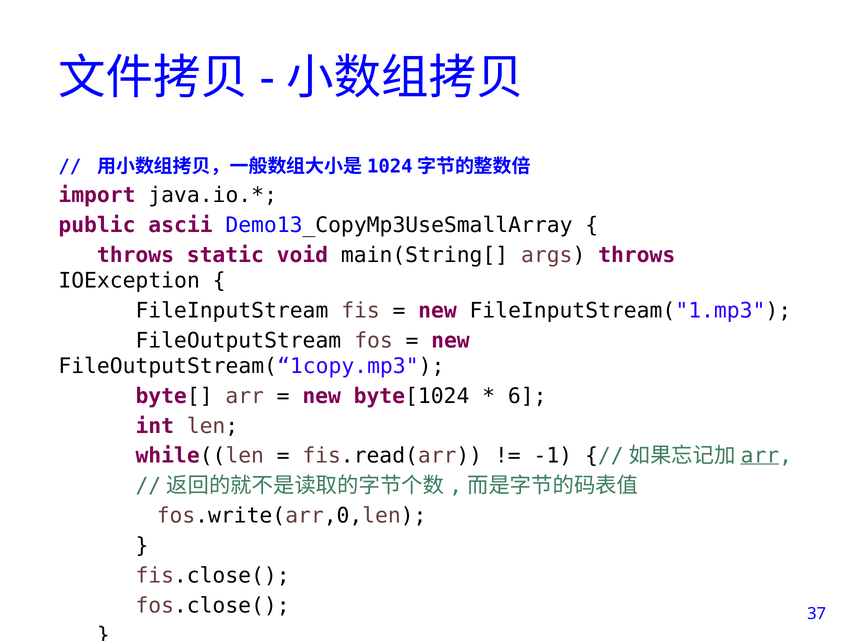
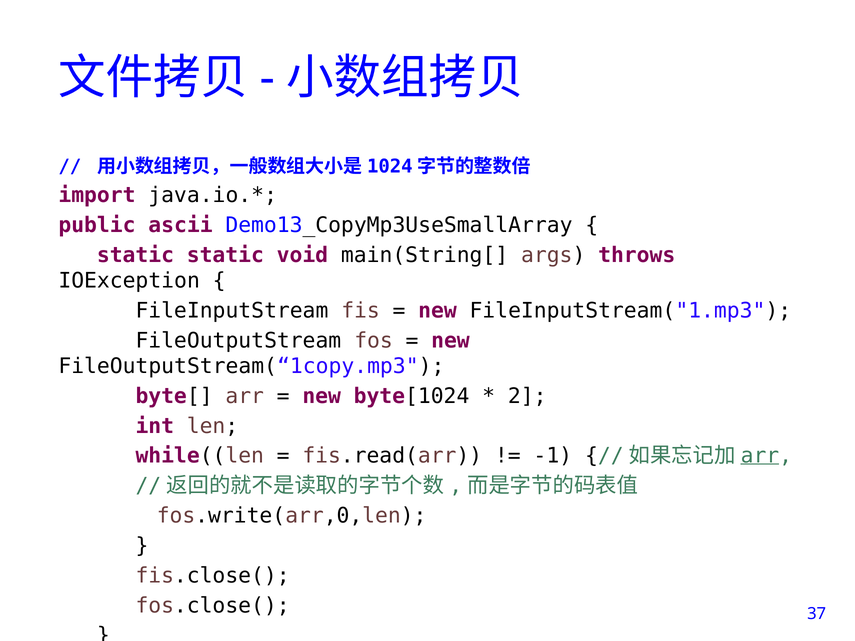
throws: throws -> static (135, 255)
6: 6 -> 2 (527, 396)
